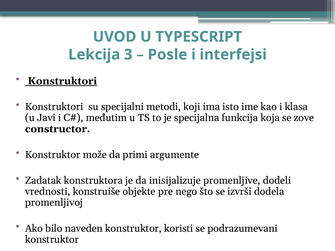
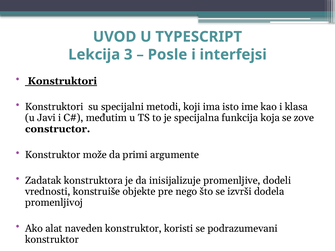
bilo: bilo -> alat (54, 229)
